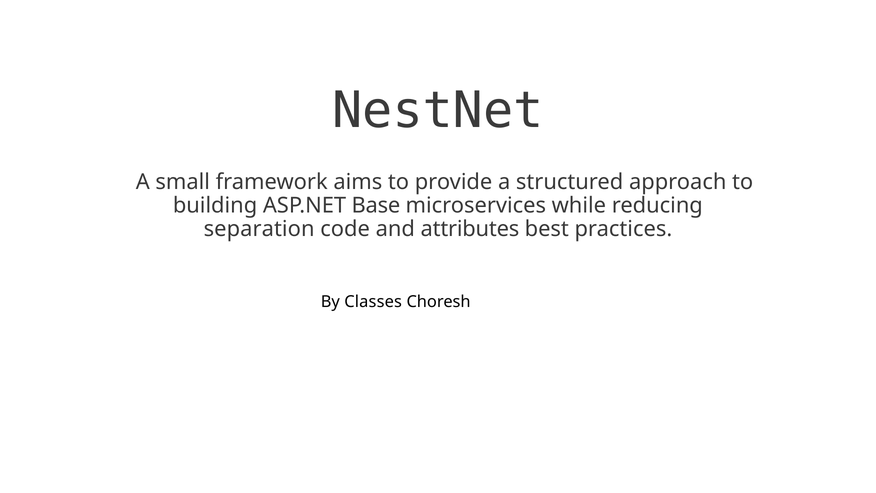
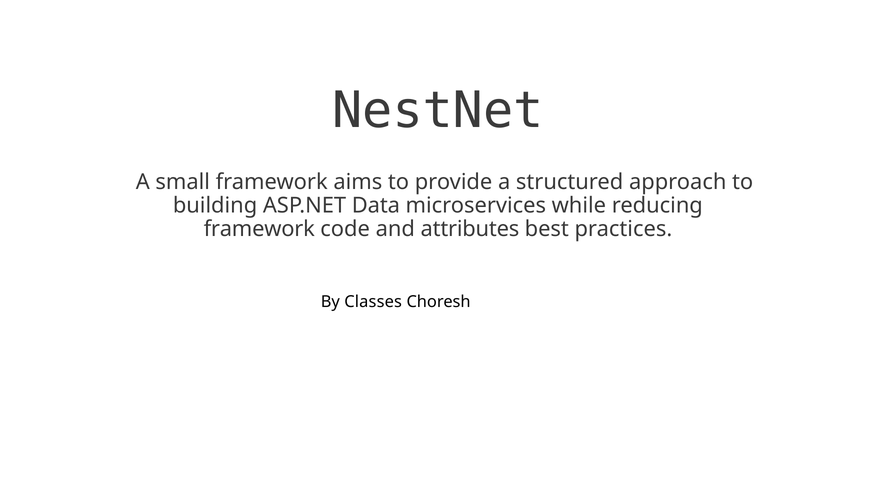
Base: Base -> Data (376, 205)
separation: separation -> framework (259, 229)
